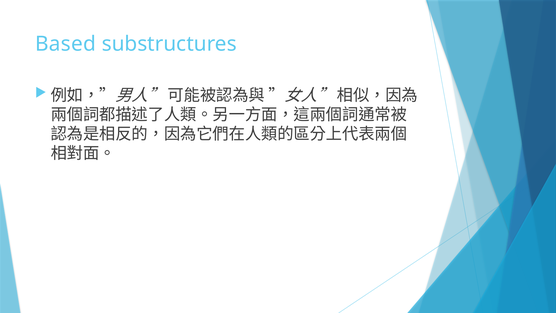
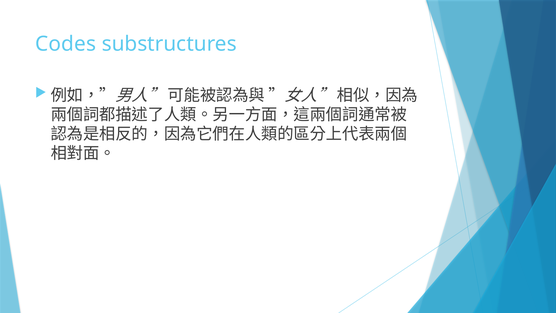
Based: Based -> Codes (66, 44)
